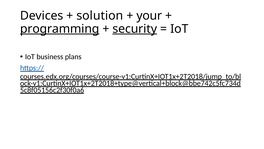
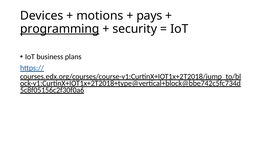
solution: solution -> motions (100, 16)
your: your -> pays (149, 16)
security underline: present -> none (135, 29)
